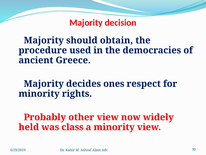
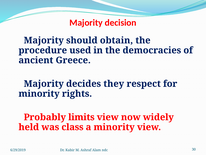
ones: ones -> they (114, 83)
other: other -> limits (81, 117)
